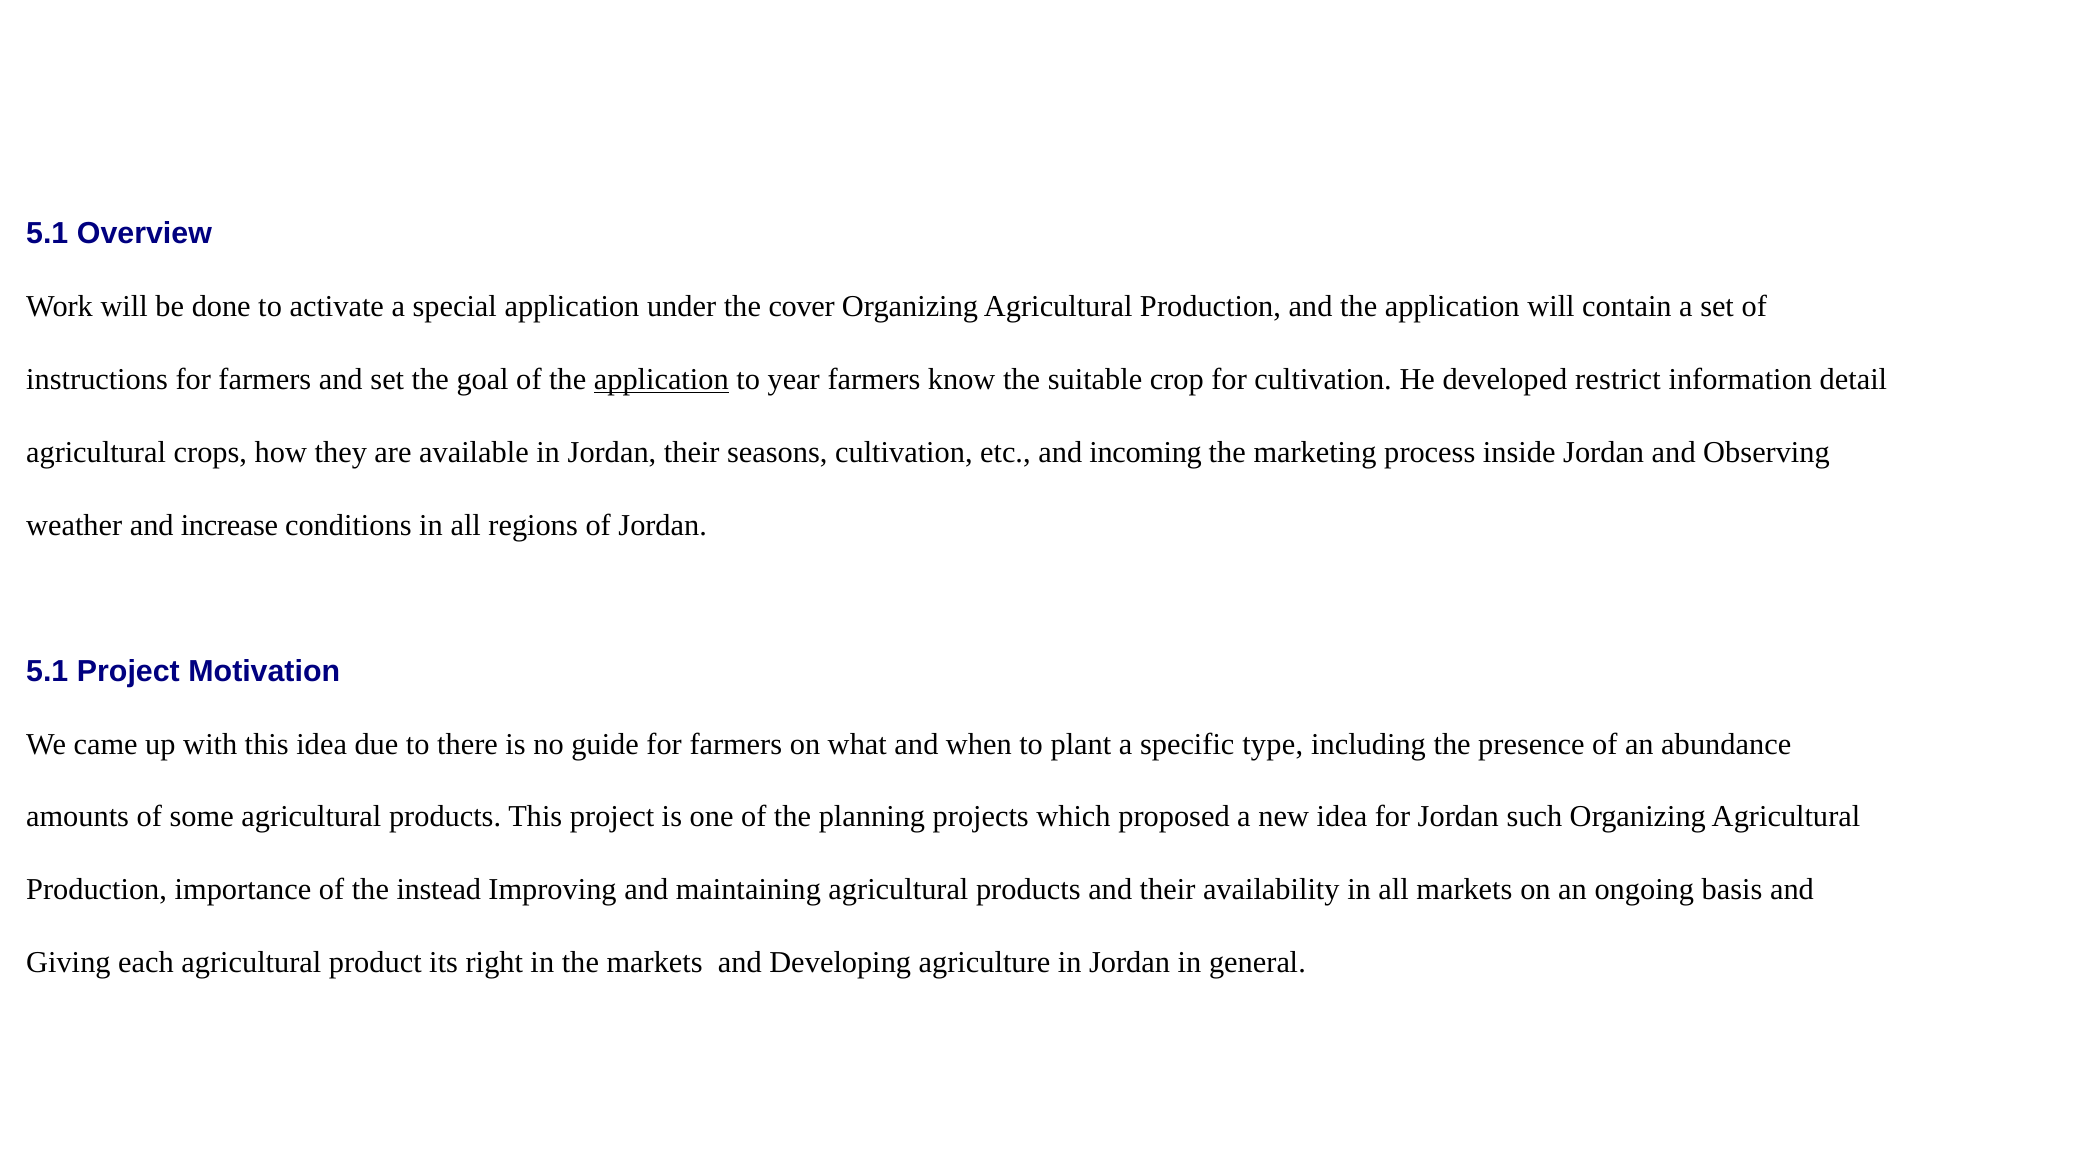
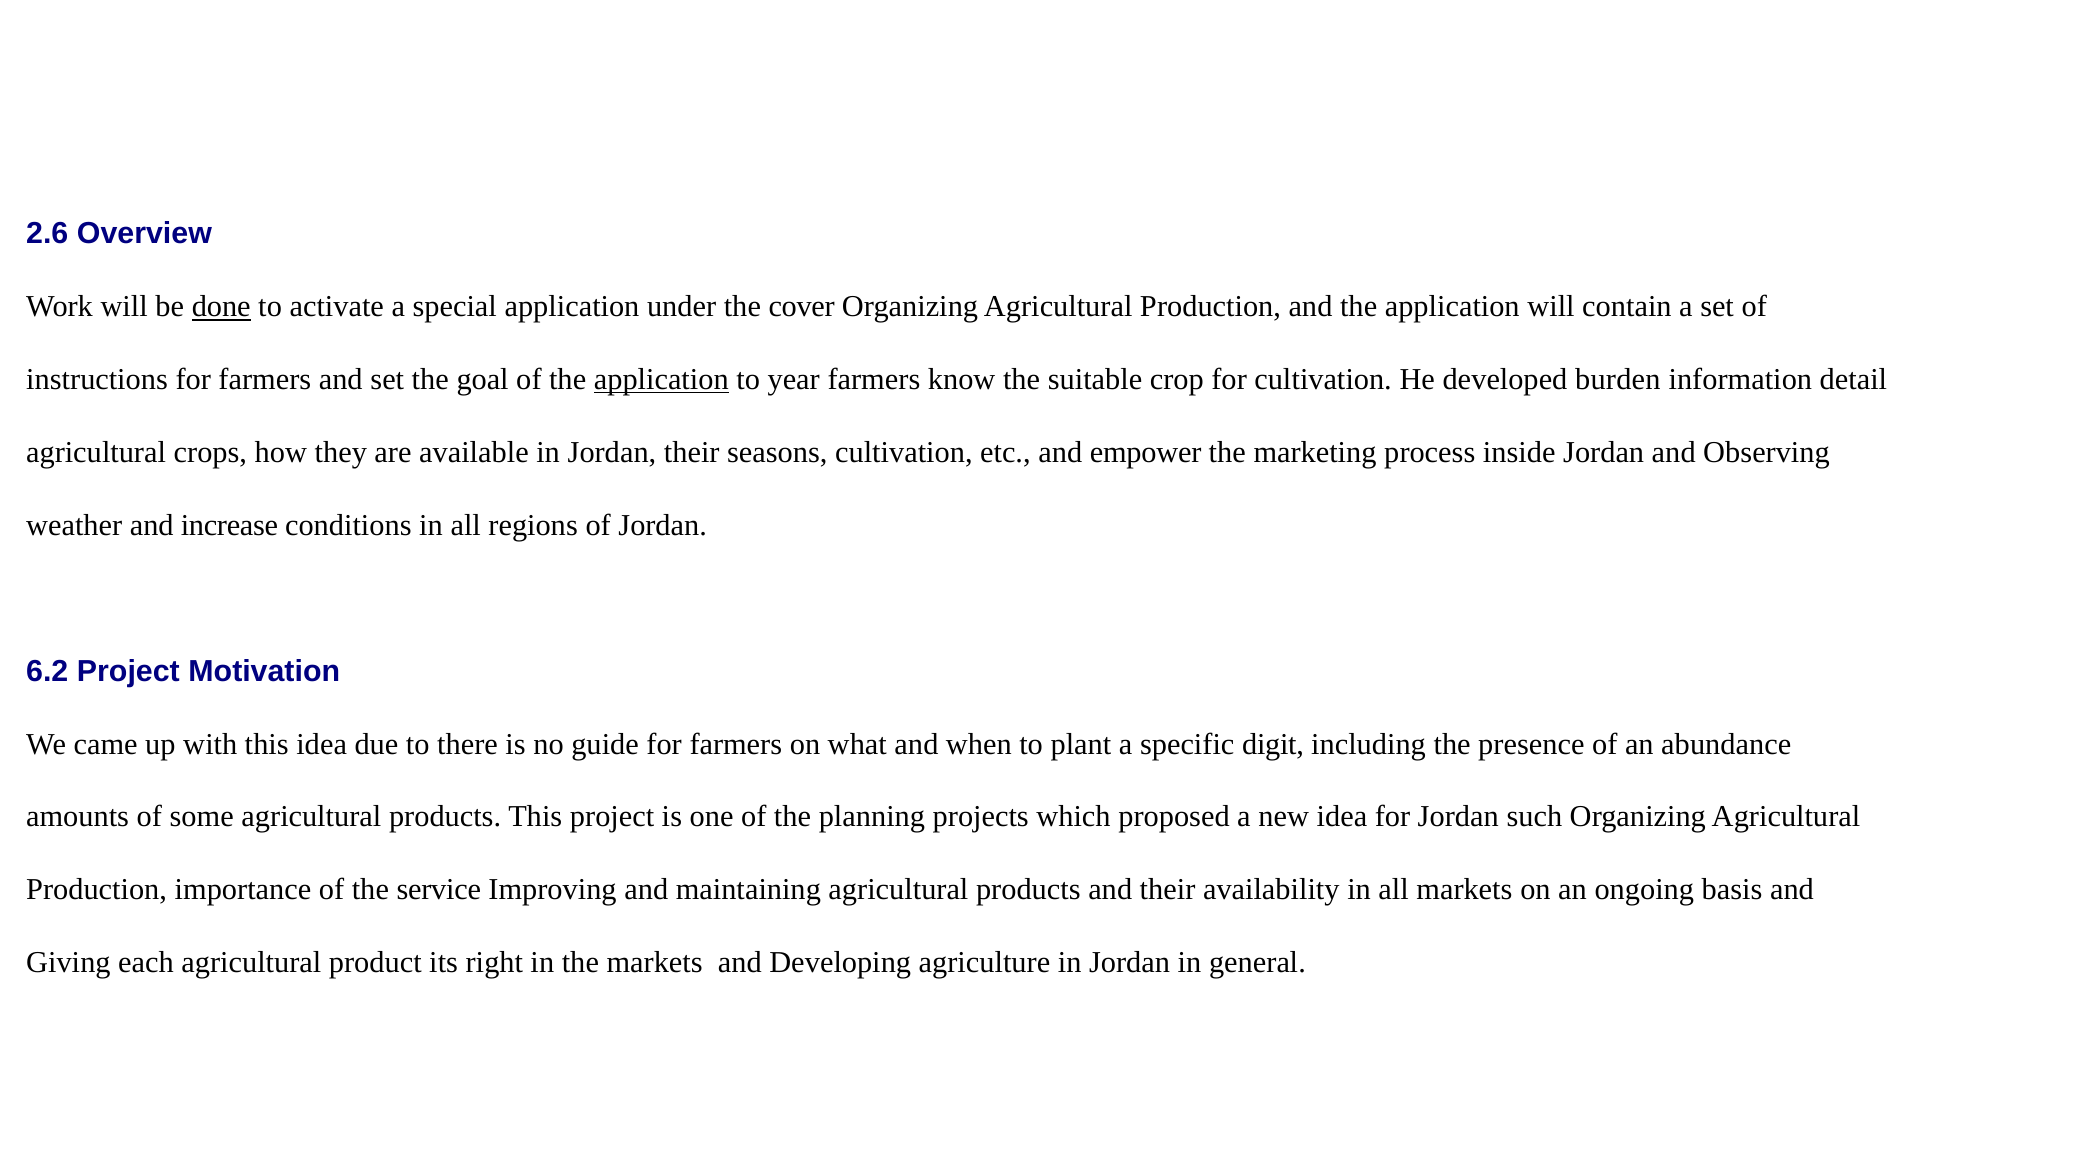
5.1: 5.1 -> 2.6 (47, 234)
done underline: none -> present (221, 306)
restrict: restrict -> burden (1618, 379)
incoming: incoming -> empower (1146, 452)
5.1: 5.1 -> 6.2 (47, 671)
type: type -> digit (1273, 744)
instead: instead -> service (439, 889)
